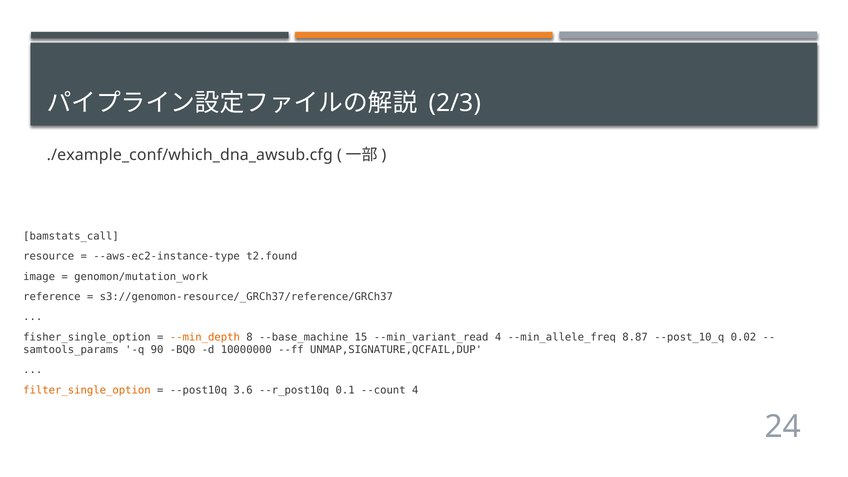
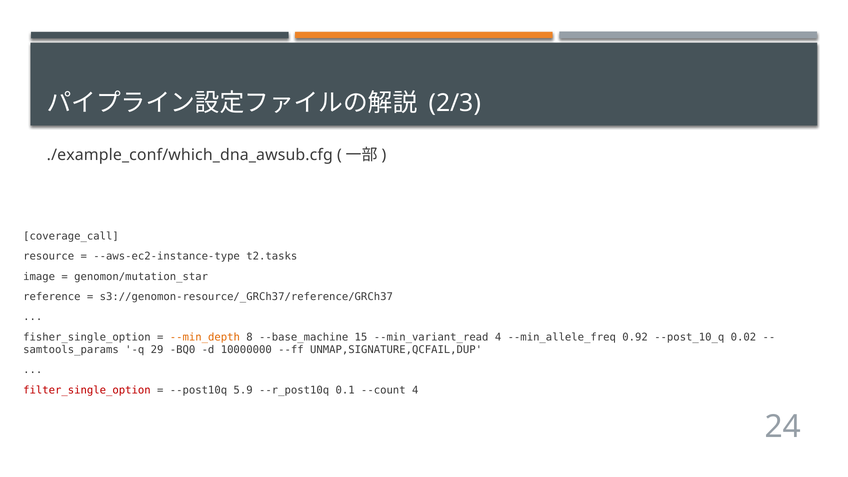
bamstats_call: bamstats_call -> coverage_call (71, 236)
t2.found: t2.found -> t2.tasks (272, 256)
genomon/mutation_work: genomon/mutation_work -> genomon/mutation_star (141, 277)
8.87: 8.87 -> 0.92 (635, 337)
90: 90 -> 29 (157, 350)
filter_single_option colour: orange -> red (87, 390)
3.6: 3.6 -> 5.9 (243, 390)
